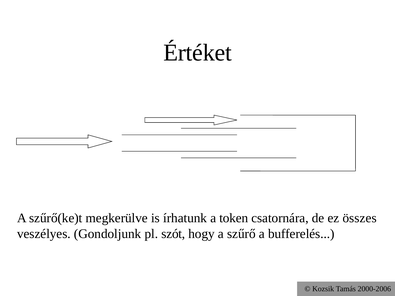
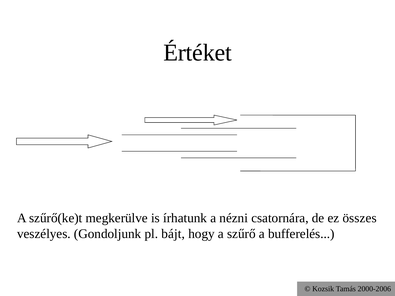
token: token -> nézni (234, 218)
szót: szót -> bájt (173, 234)
